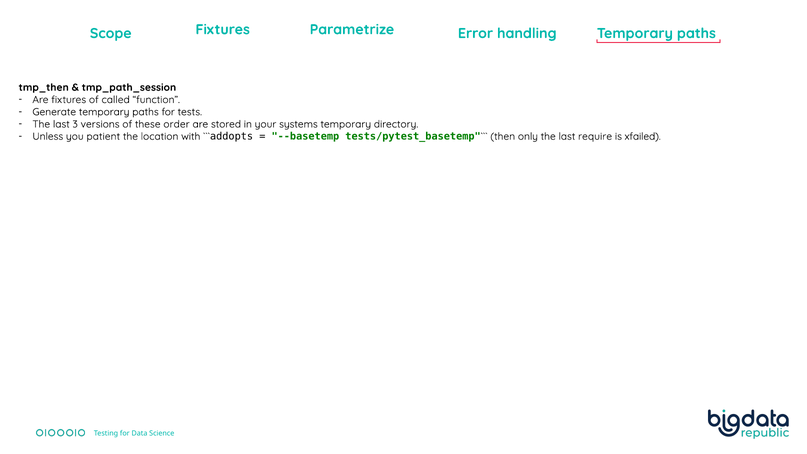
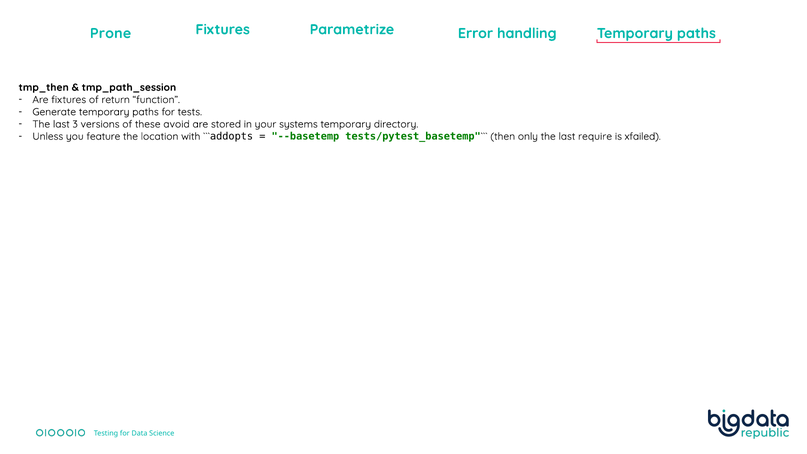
Scope: Scope -> Prone (111, 33)
called: called -> return (116, 100)
order: order -> avoid (177, 124)
patient: patient -> feature (103, 136)
